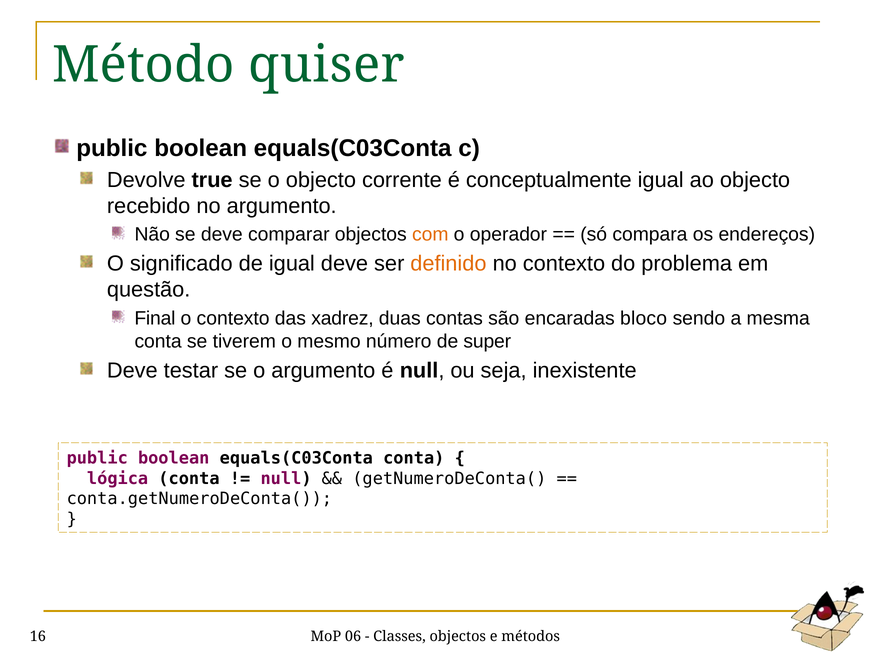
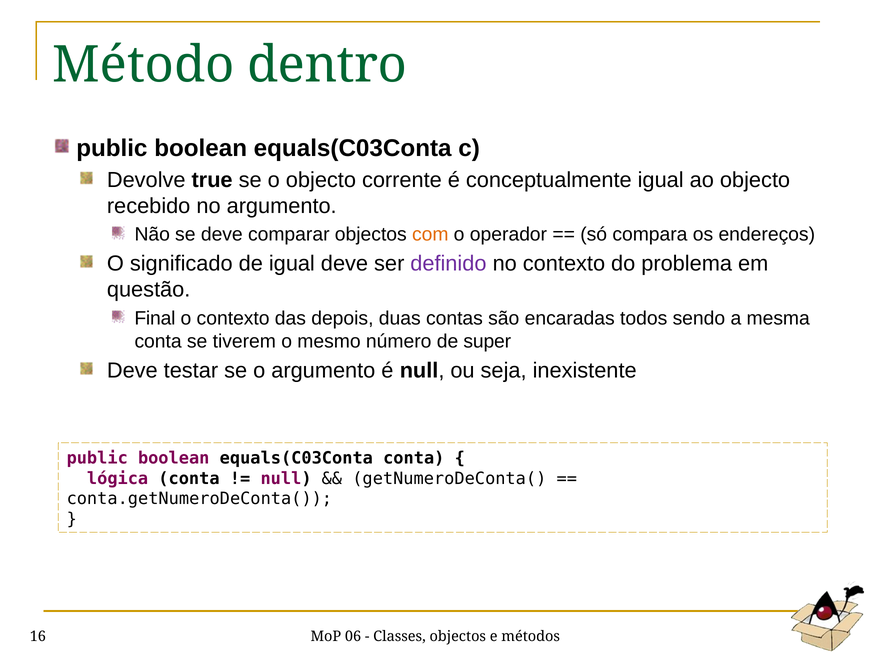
quiser: quiser -> dentro (327, 65)
definido colour: orange -> purple (448, 264)
xadrez: xadrez -> depois (342, 318)
bloco: bloco -> todos (644, 318)
